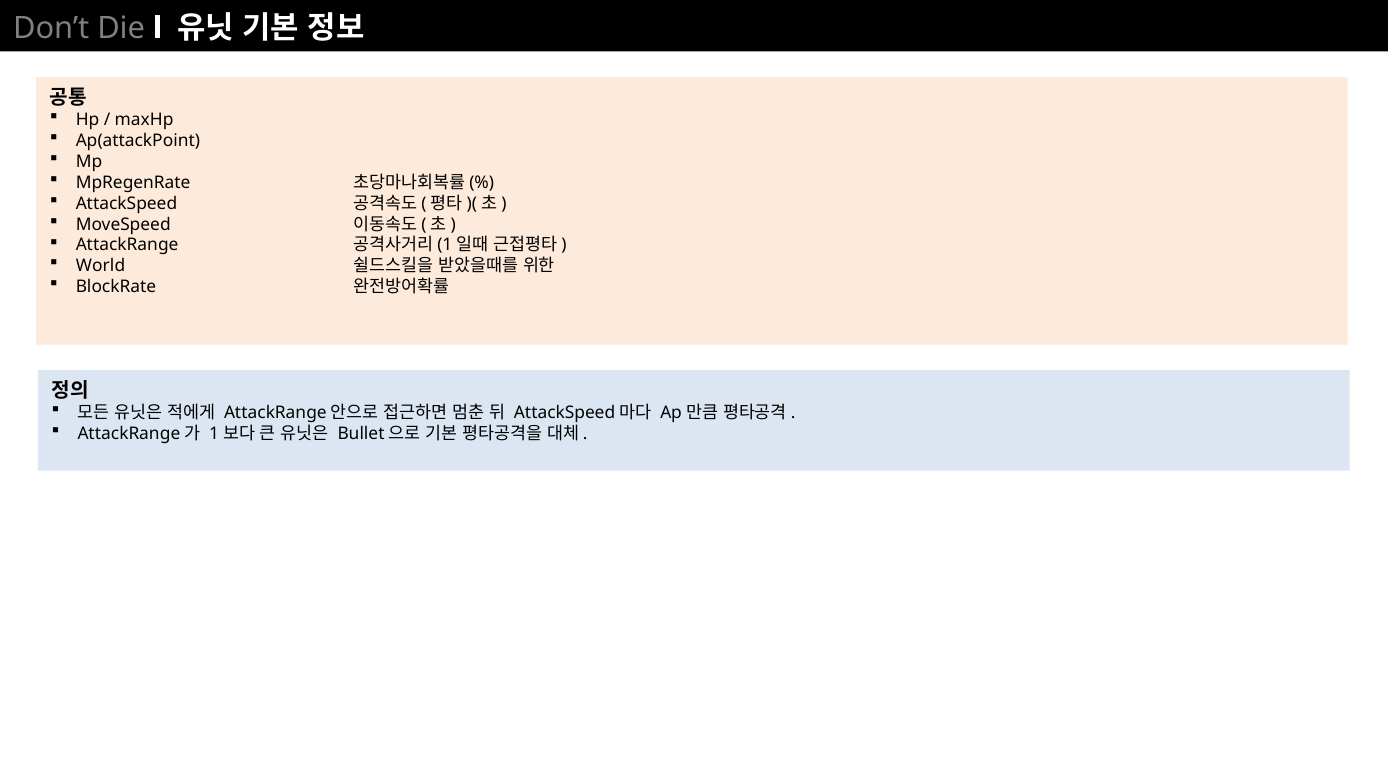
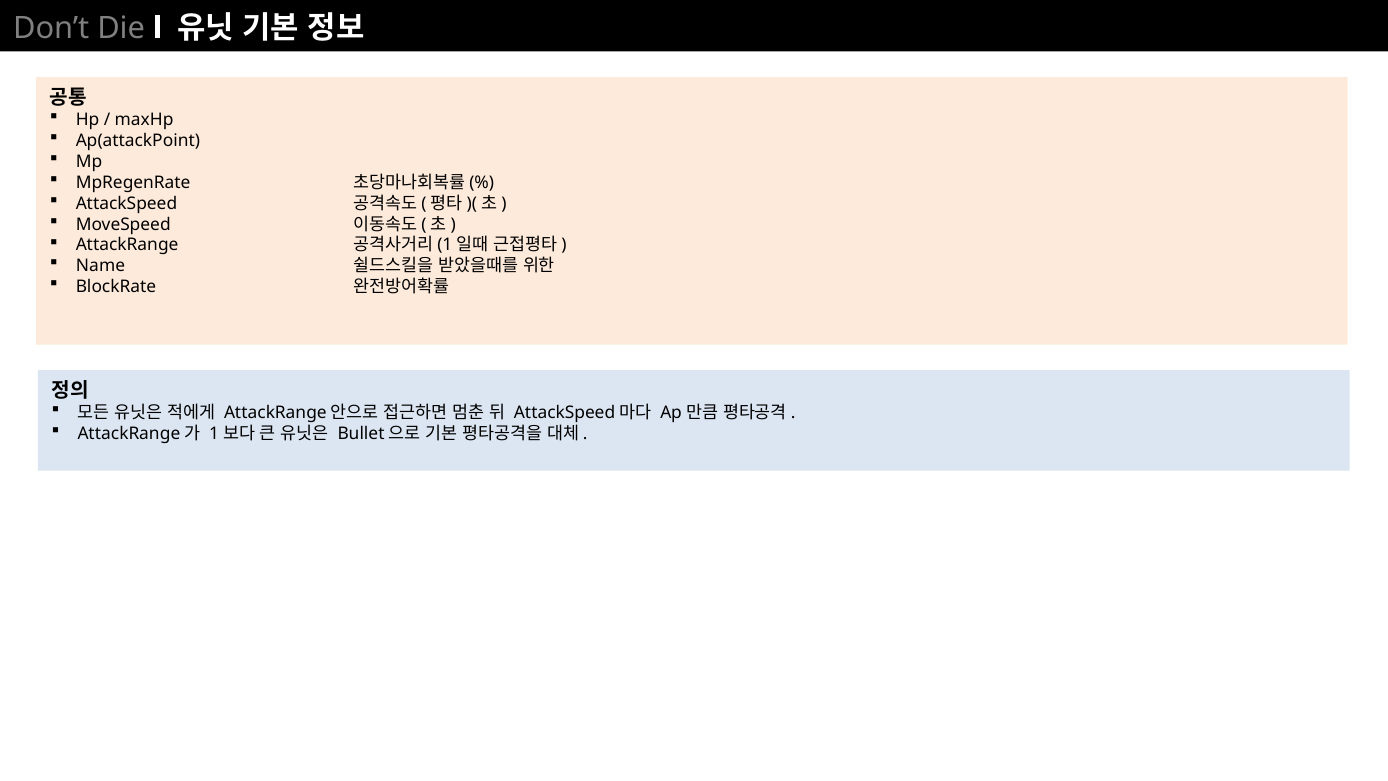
World: World -> Name (101, 266)
